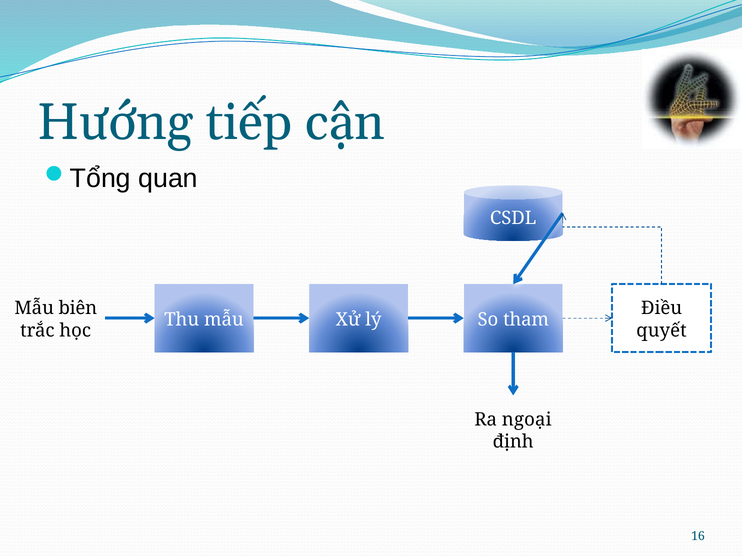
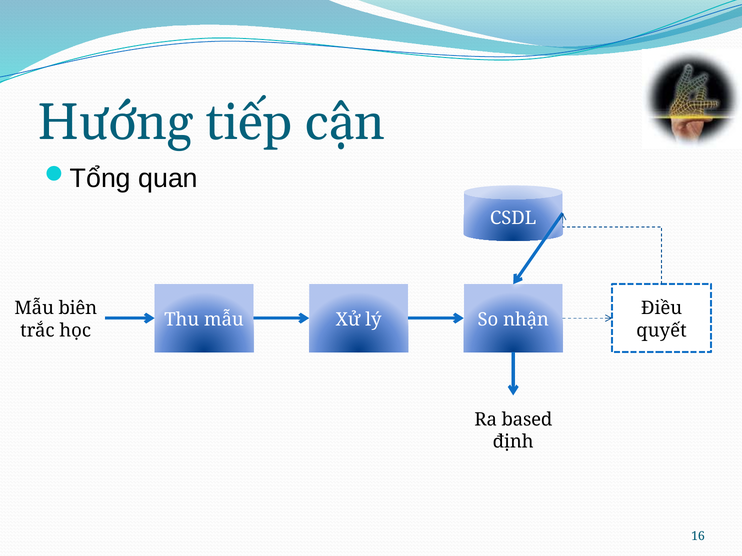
tham: tham -> nhận (526, 320)
ngoại: ngoại -> based (527, 420)
